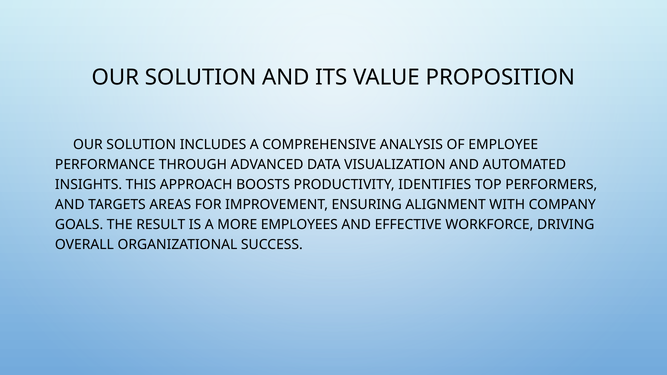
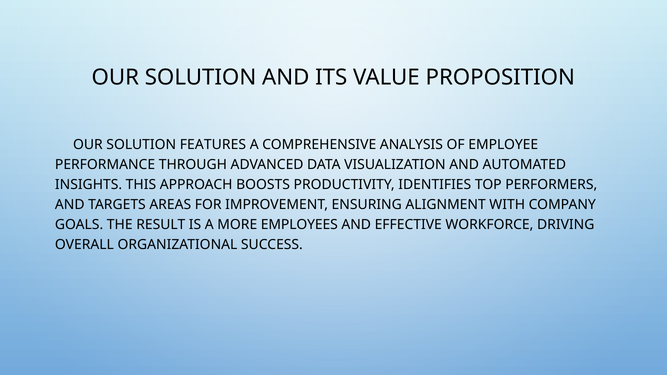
INCLUDES: INCLUDES -> FEATURES (213, 145)
